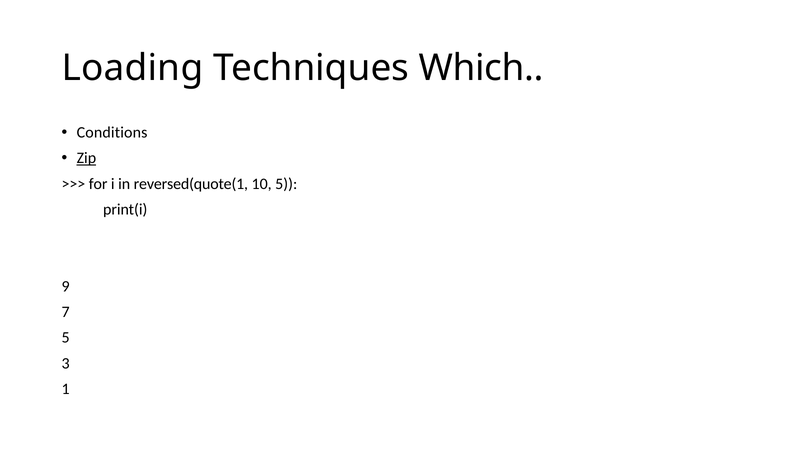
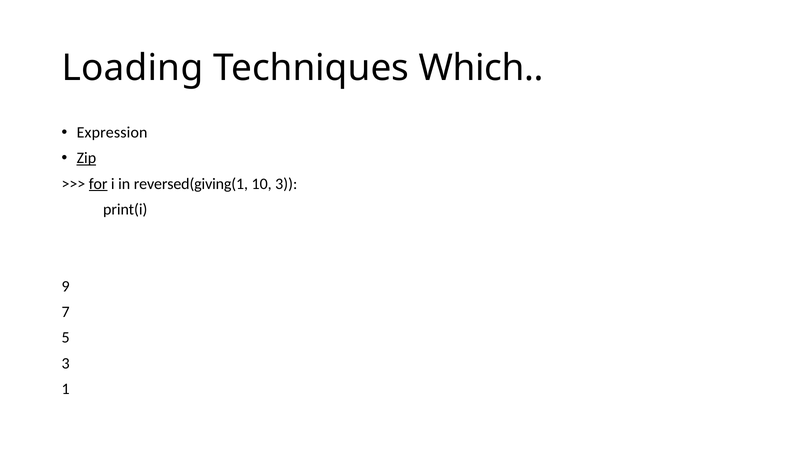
Conditions: Conditions -> Expression (112, 132)
for underline: none -> present (98, 184)
reversed(quote(1: reversed(quote(1 -> reversed(giving(1 (191, 184)
10 5: 5 -> 3 (286, 184)
